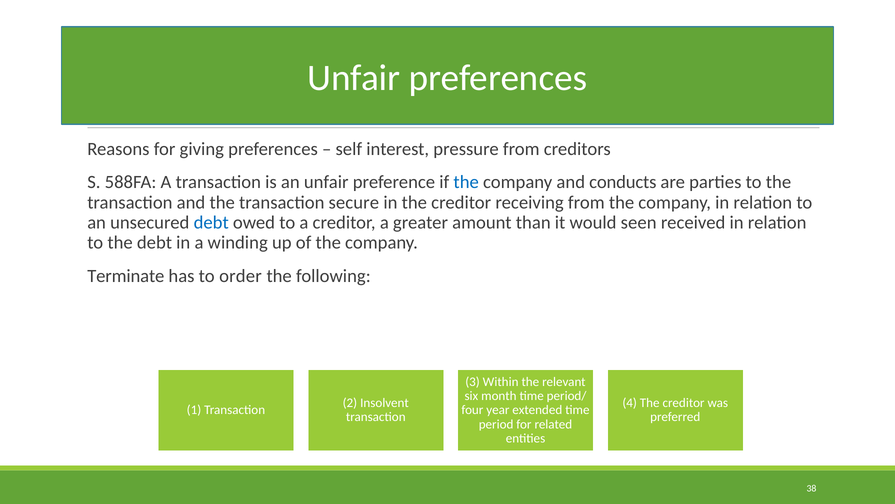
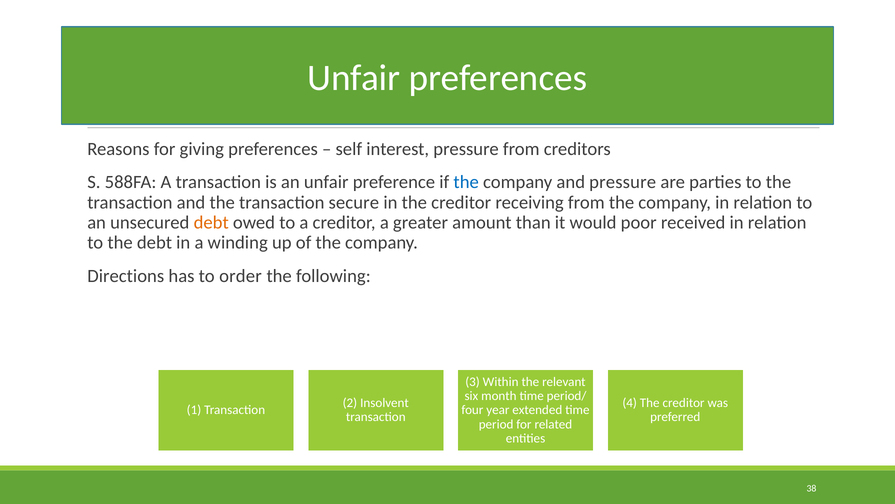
and conducts: conducts -> pressure (623, 182)
debt colour: blue -> orange (211, 222)
seen: seen -> poor (639, 222)
Terminate: Terminate -> Directions (126, 276)
